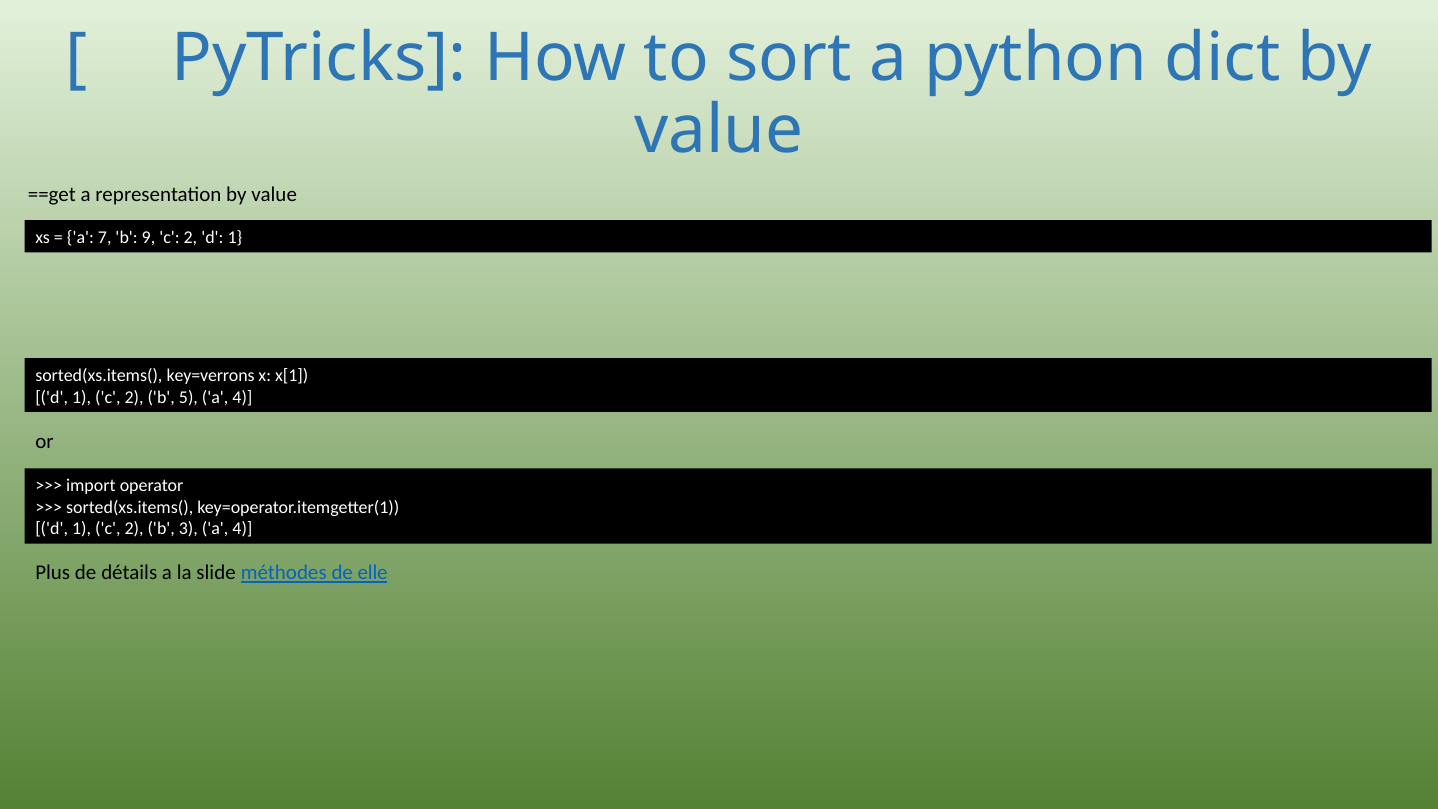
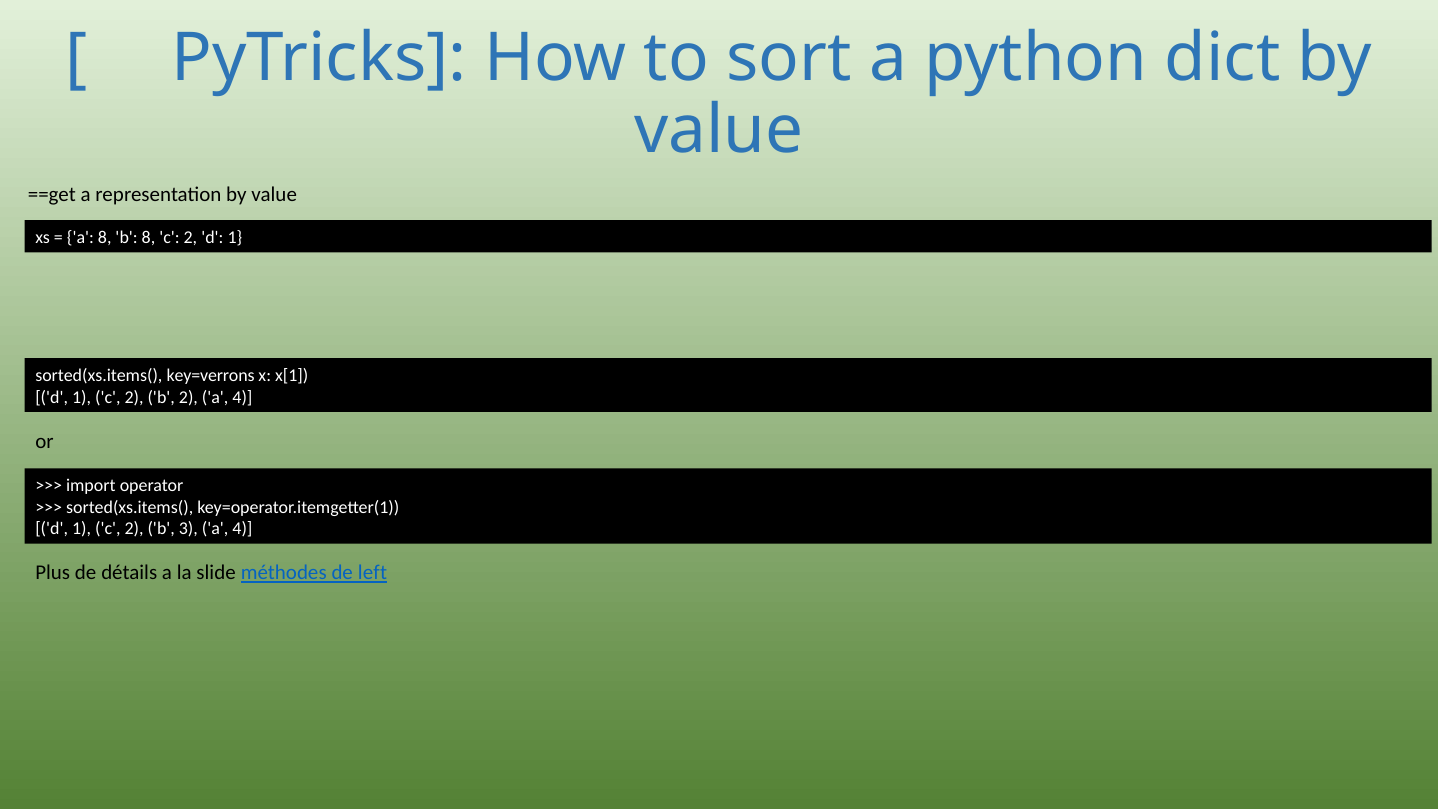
a 7: 7 -> 8 (105, 237)
b 9: 9 -> 8 (148, 237)
b 5: 5 -> 2 (188, 397)
elle: elle -> left (372, 572)
